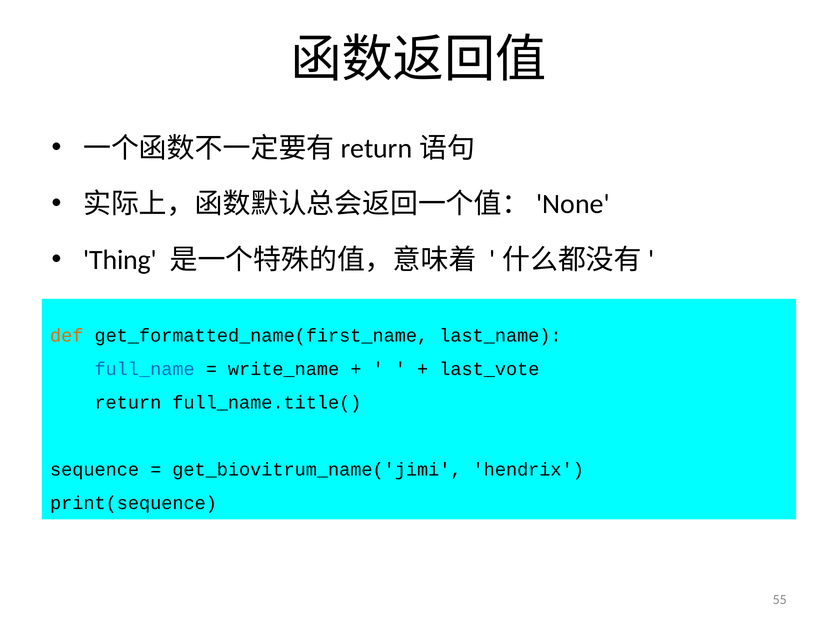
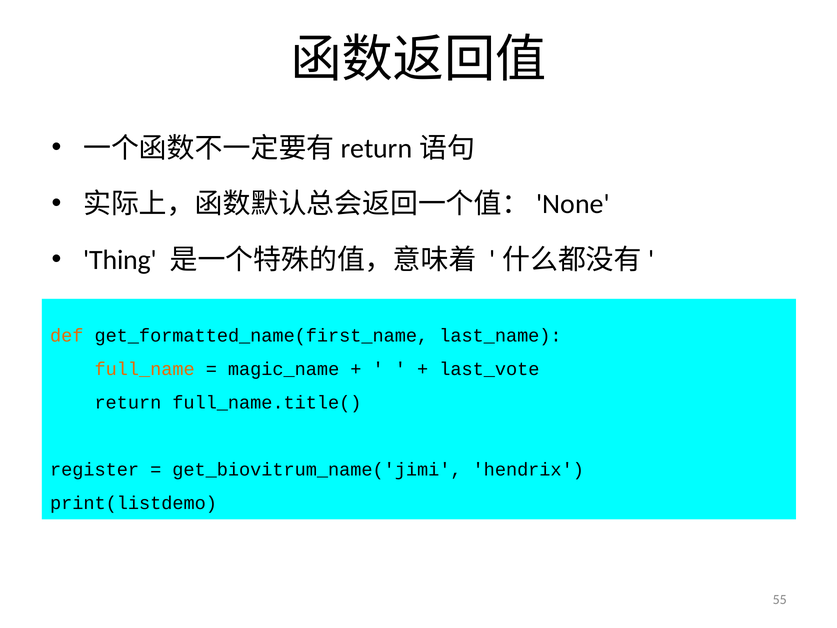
full_name colour: blue -> orange (145, 369)
write_name: write_name -> magic_name (284, 369)
sequence: sequence -> register (95, 469)
print(sequence: print(sequence -> print(listdemo (134, 503)
